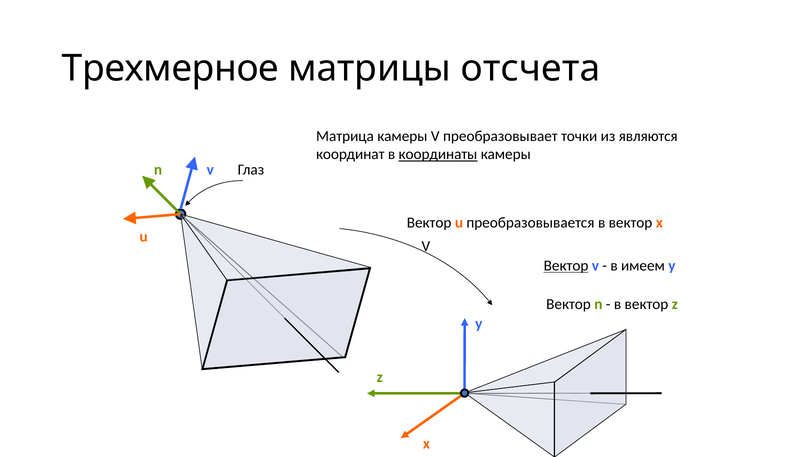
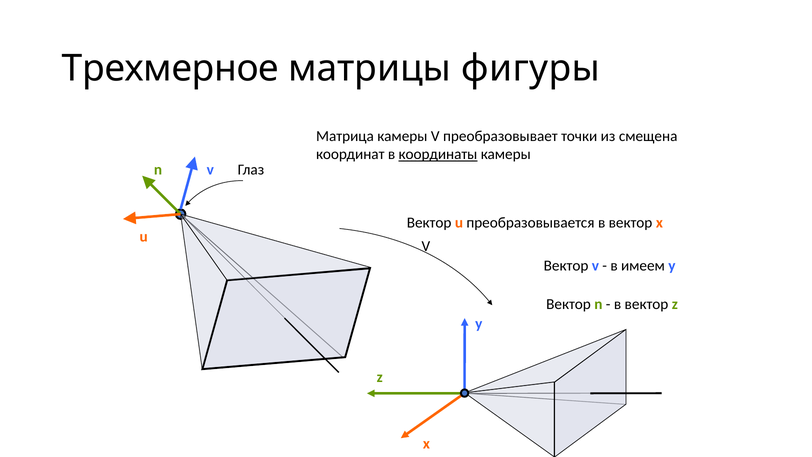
отсчета: отсчета -> фигуры (531, 68)
являются: являются -> смещена (648, 136)
Вектор underline: present -> none (566, 266)
